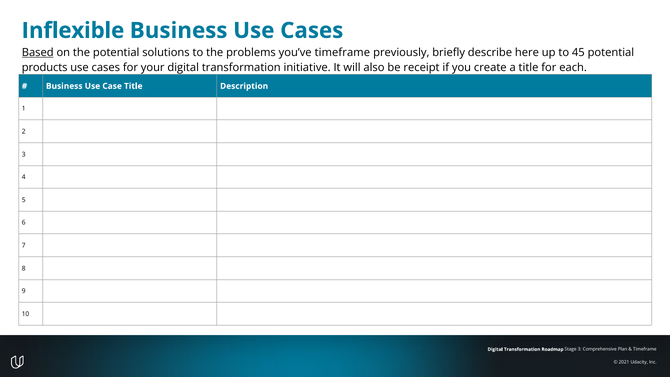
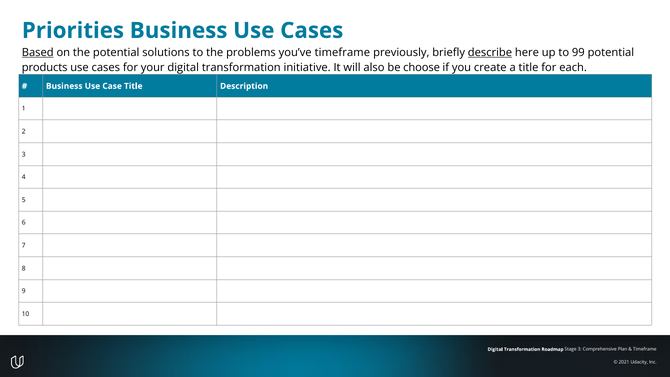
Inflexible: Inflexible -> Priorities (73, 31)
describe underline: none -> present (490, 52)
45: 45 -> 99 (578, 52)
receipt: receipt -> choose (422, 68)
